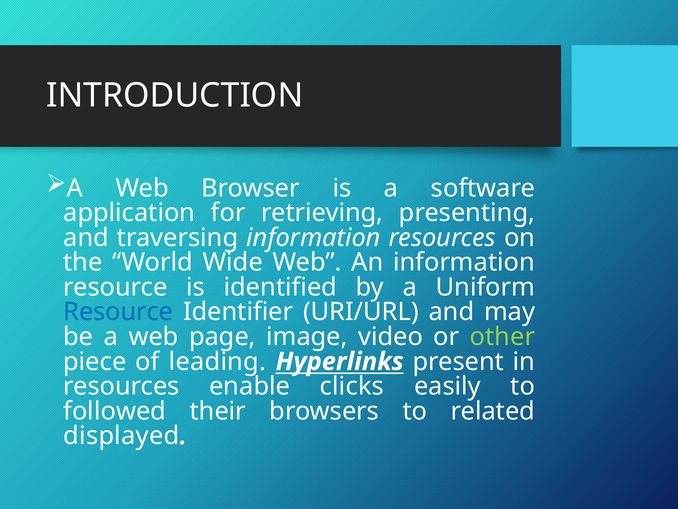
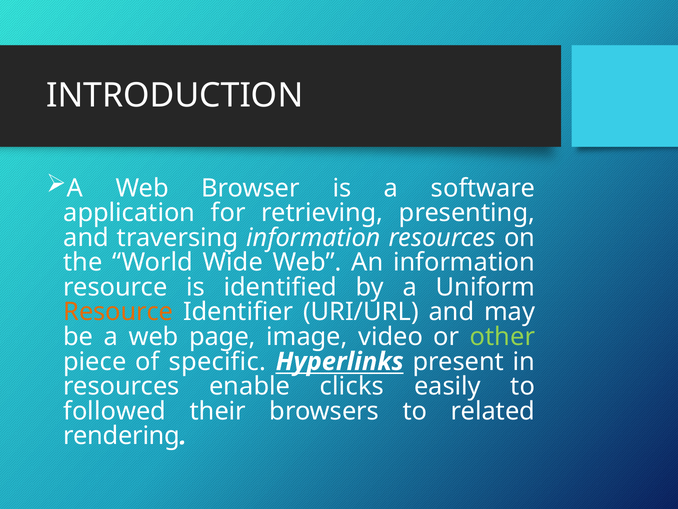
Resource colour: blue -> orange (118, 312)
leading: leading -> specific (217, 361)
displayed: displayed -> rendering (122, 435)
